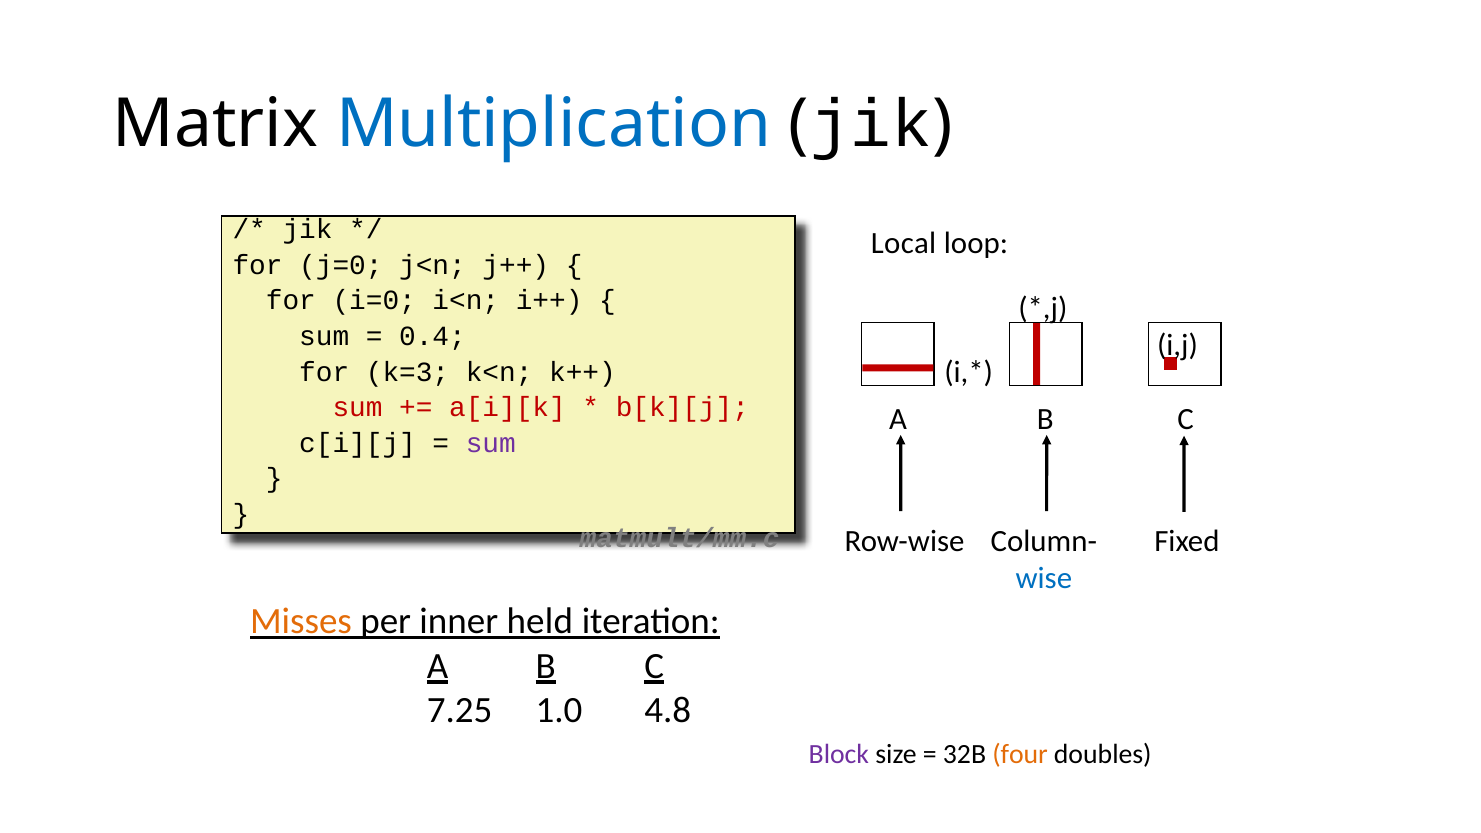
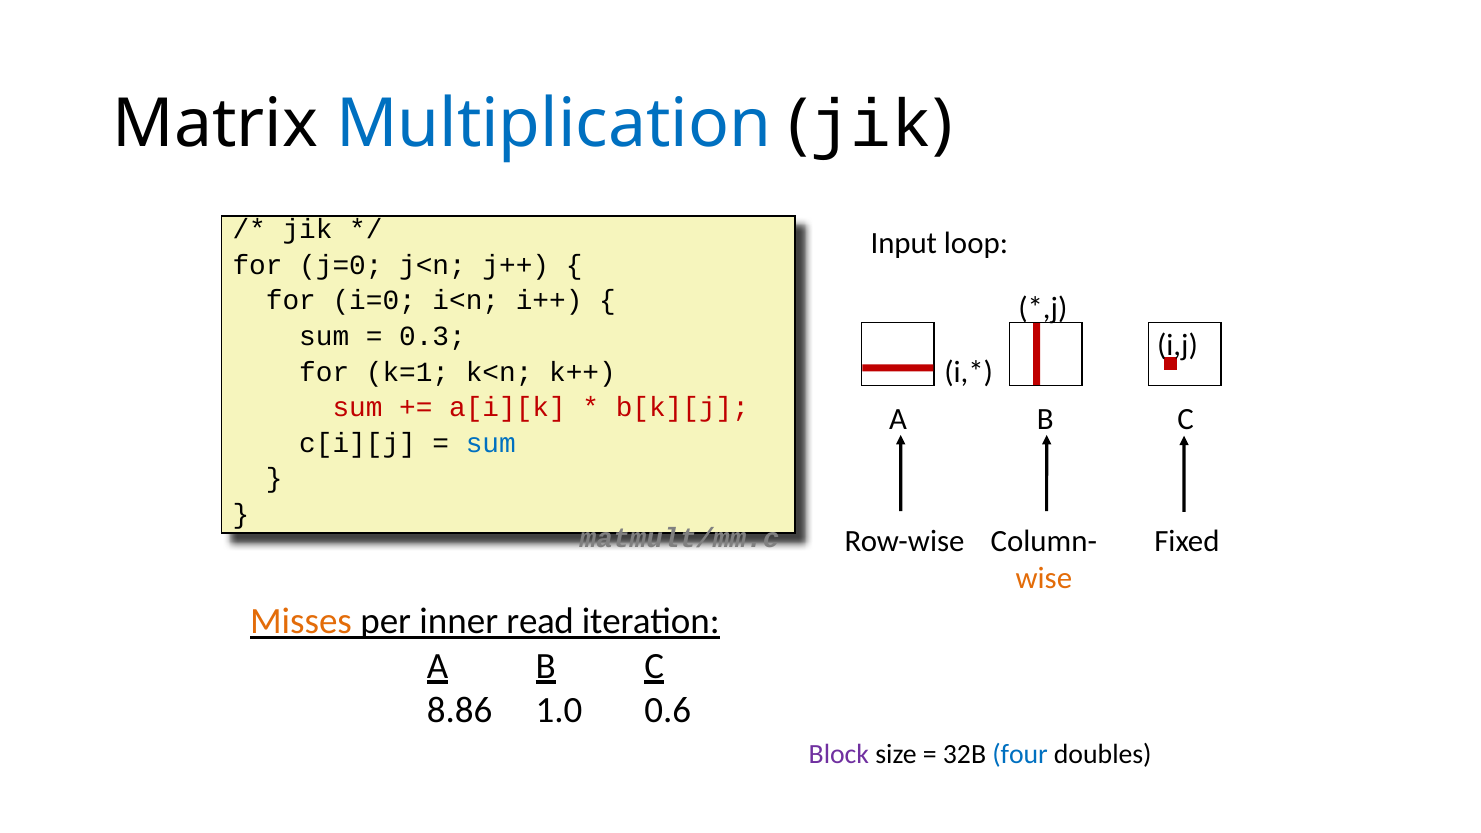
Local: Local -> Input (904, 243)
0.4: 0.4 -> 0.3 (432, 336)
k=3: k=3 -> k=1 (407, 372)
sum colour: purple -> blue (491, 443)
wise colour: blue -> orange (1044, 579)
held: held -> read (540, 622)
7.25: 7.25 -> 8.86 (460, 711)
4.8: 4.8 -> 0.6 (668, 711)
four colour: orange -> blue (1020, 755)
